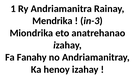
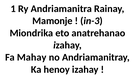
Mendrika: Mendrika -> Mamonje (52, 21)
Fanahy: Fanahy -> Mahay (32, 57)
